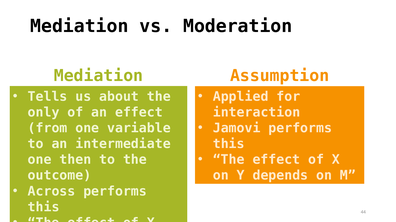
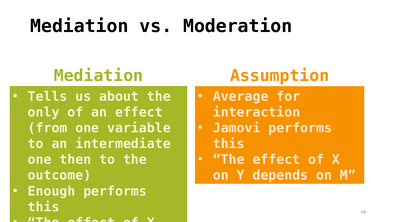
Applied: Applied -> Average (241, 97)
Across: Across -> Enough (52, 192)
